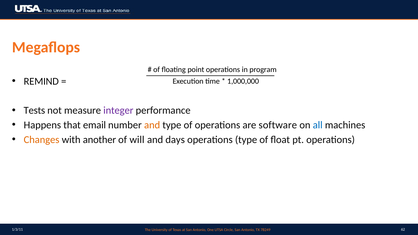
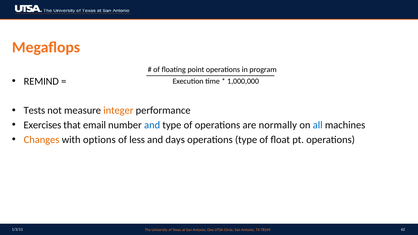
integer colour: purple -> orange (118, 111)
Happens: Happens -> Exercises (42, 125)
and colour: orange -> blue (152, 125)
software: software -> normally (278, 125)
another: another -> options (99, 140)
will: will -> less (137, 140)
